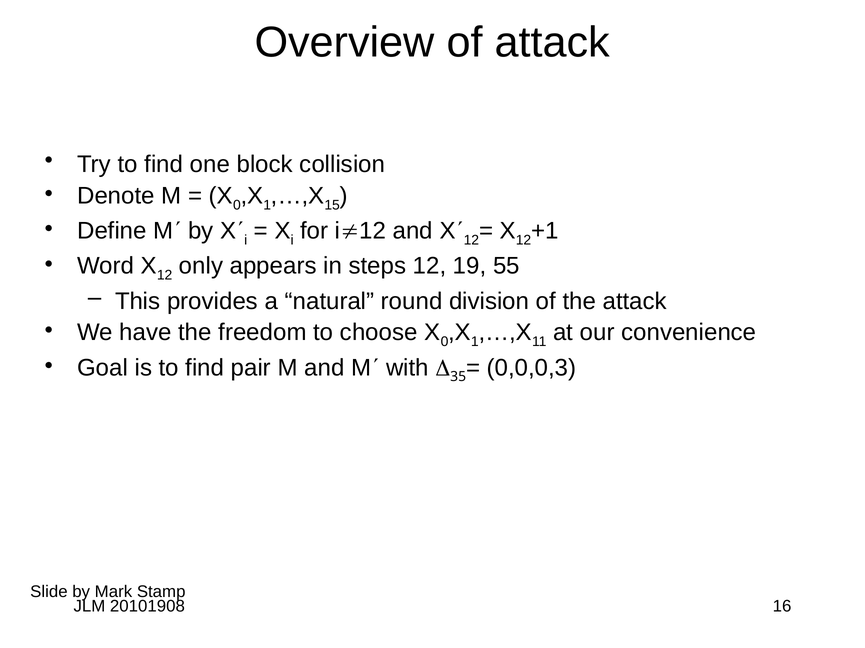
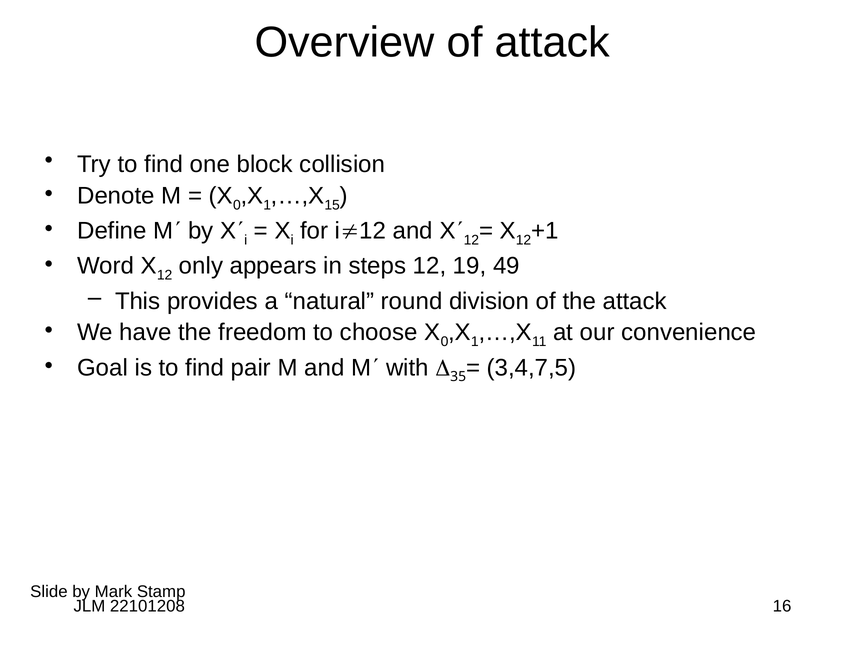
55: 55 -> 49 (506, 266)
0,0,0,3: 0,0,0,3 -> 3,4,7,5 (531, 368)
20101908: 20101908 -> 22101208 (147, 607)
